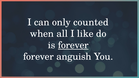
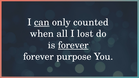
can underline: none -> present (42, 22)
like: like -> lost (85, 34)
anguish: anguish -> purpose (74, 57)
